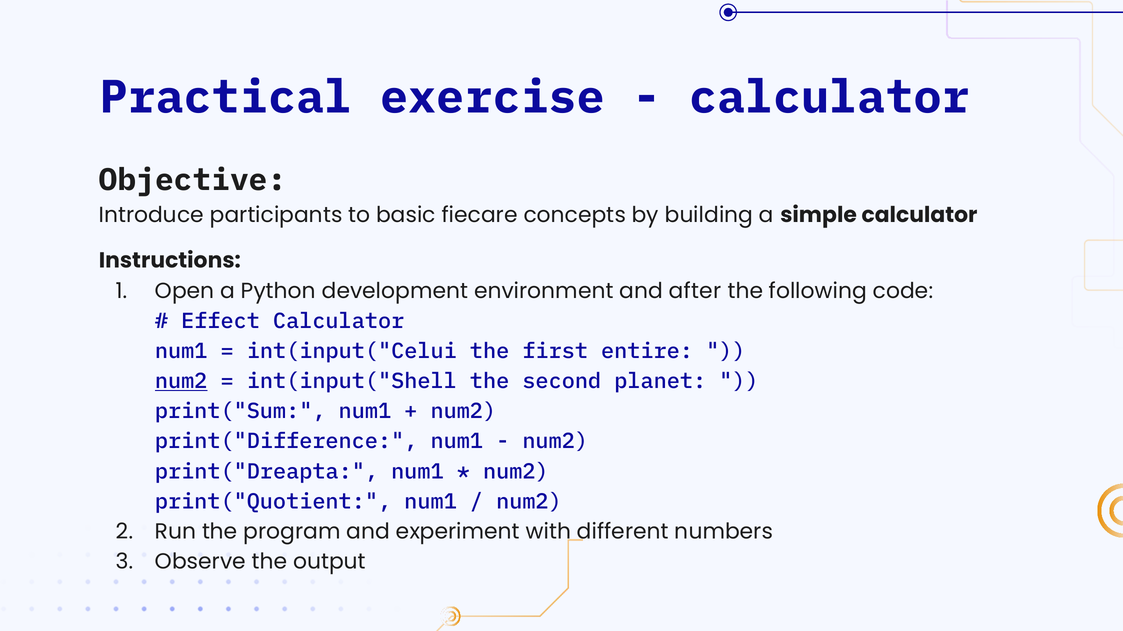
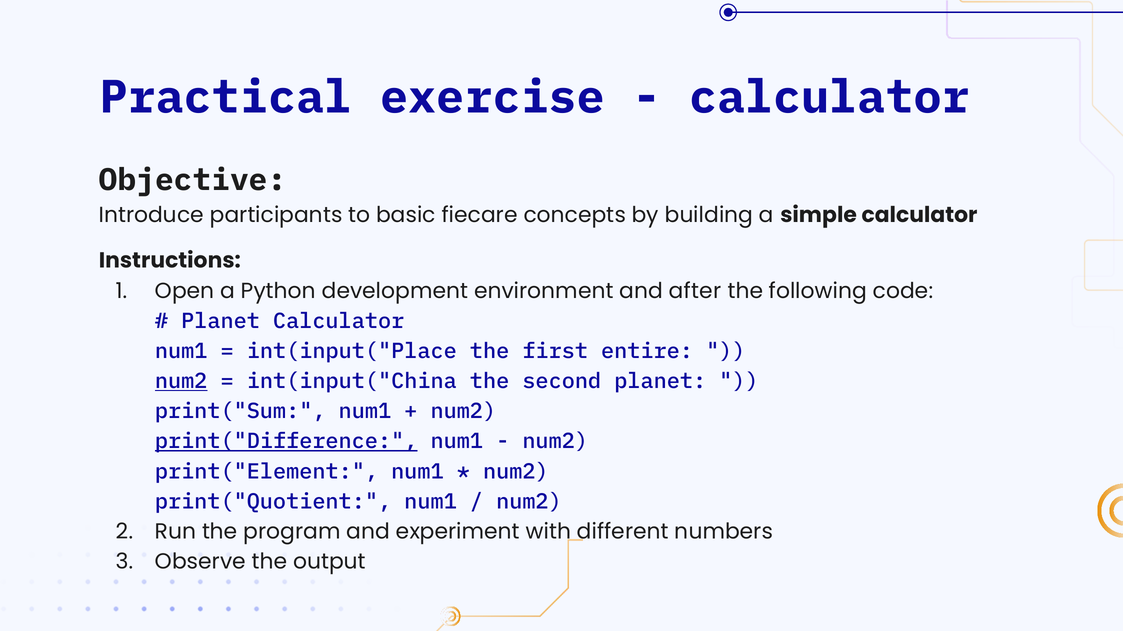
Effect: Effect -> Planet (221, 321)
int(input("Celui: int(input("Celui -> int(input("Place (352, 351)
int(input("Shell: int(input("Shell -> int(input("China (352, 382)
print("Difference underline: none -> present (286, 442)
print("Dreapta: print("Dreapta -> print("Element (266, 472)
